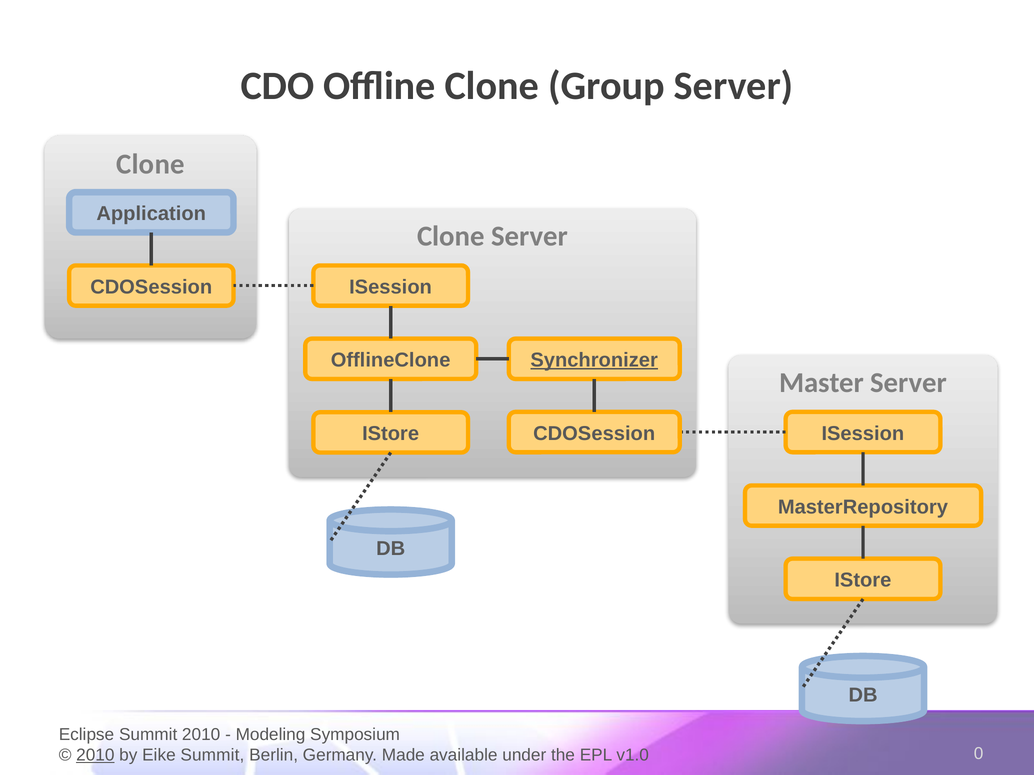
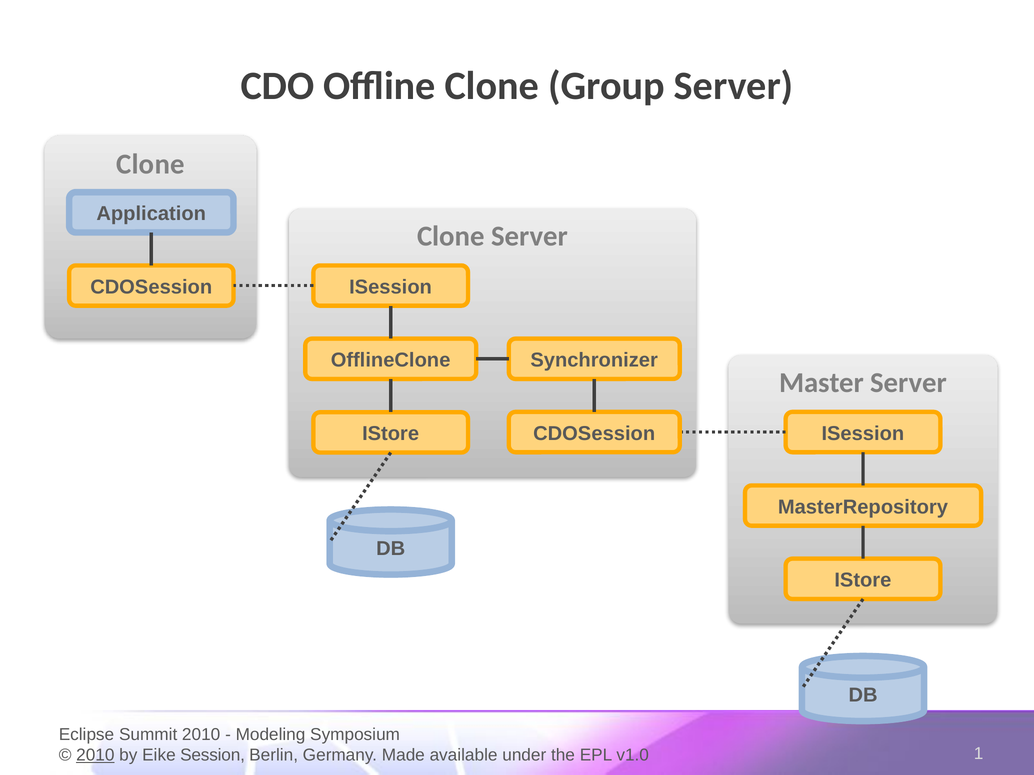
Synchronizer underline: present -> none (594, 360)
Eike Summit: Summit -> Session (213, 755)
0: 0 -> 1 (979, 754)
